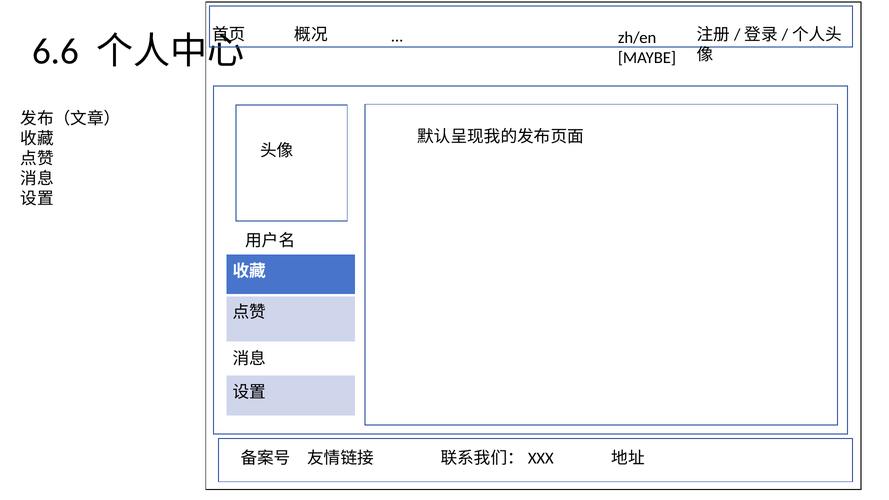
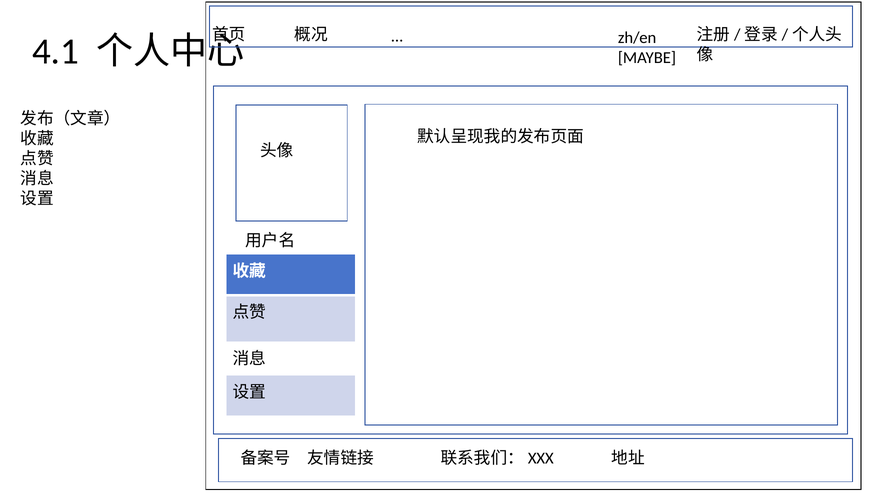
6.6: 6.6 -> 4.1 (56, 51)
